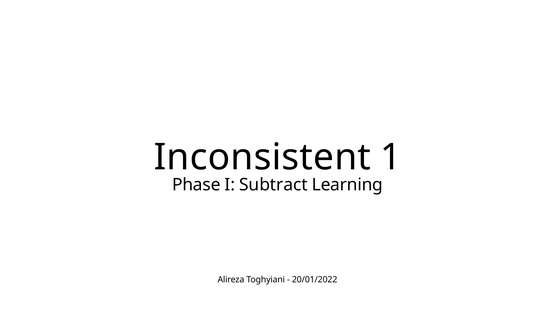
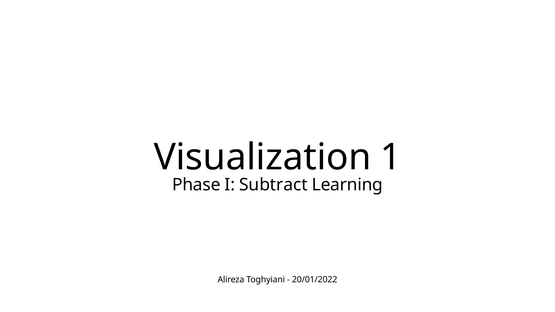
Inconsistent: Inconsistent -> Visualization (263, 157)
